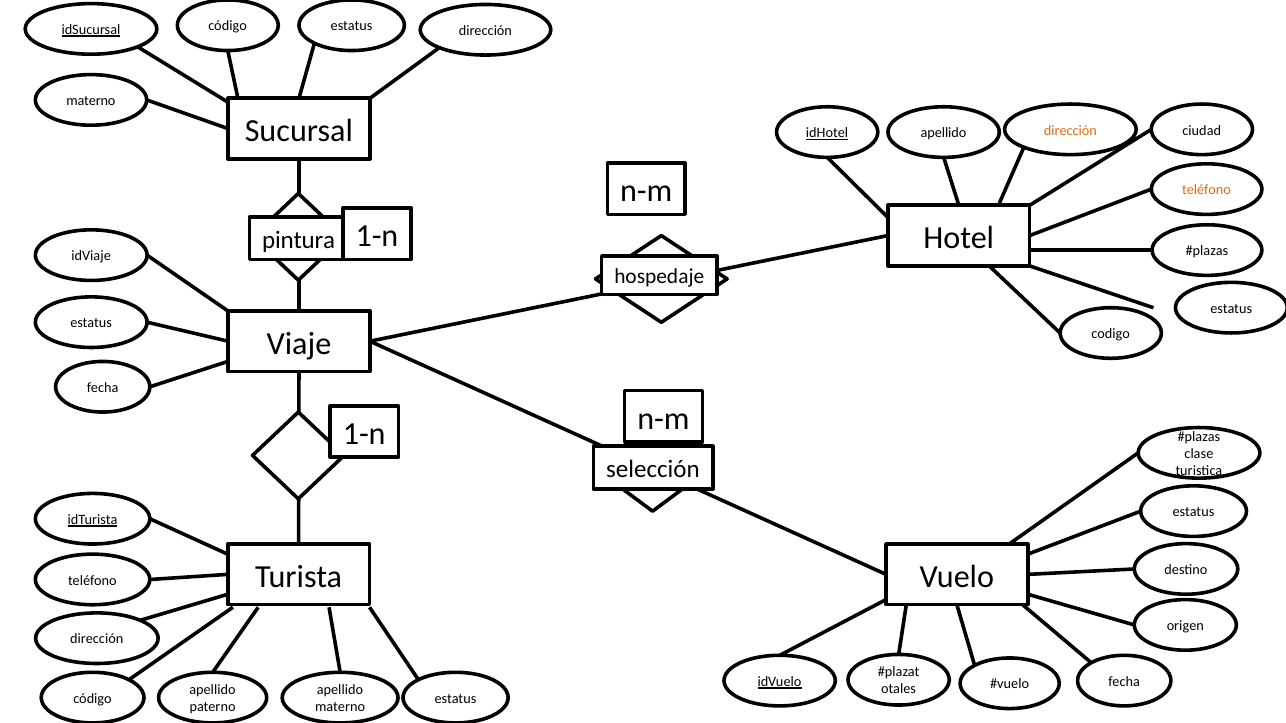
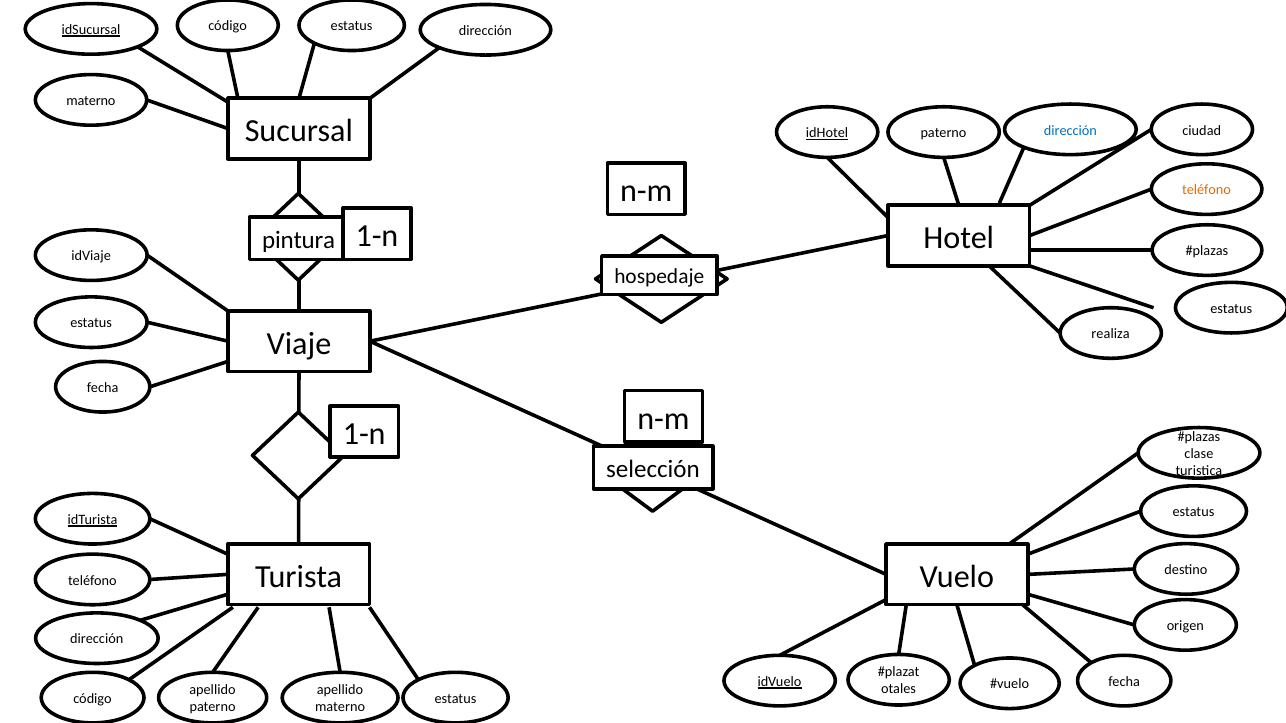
apellido: apellido -> paterno (943, 133)
dirección colour: orange -> blue (1070, 130)
codigo: codigo -> realiza (1111, 334)
